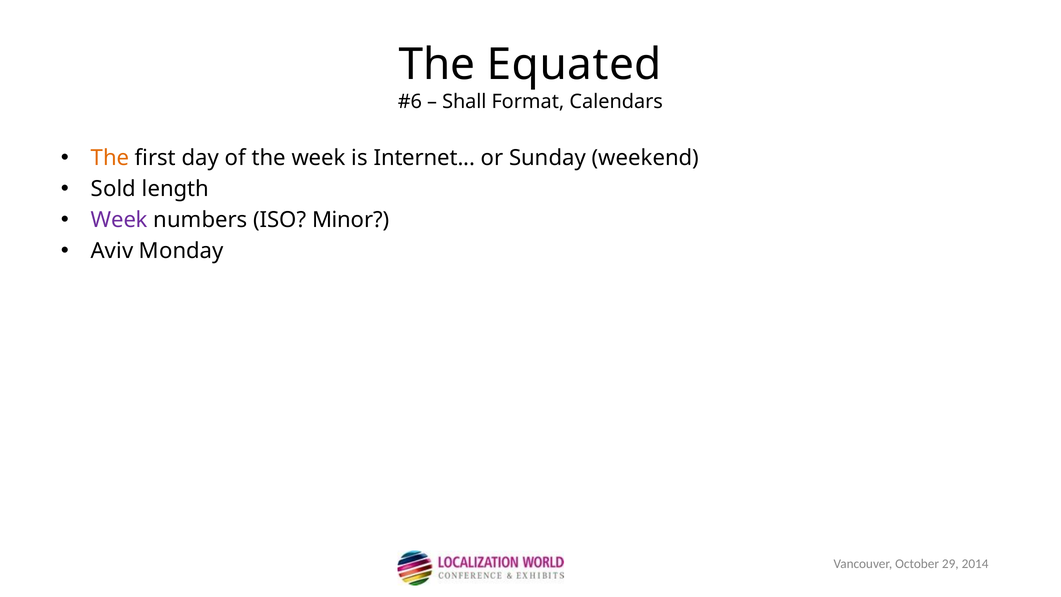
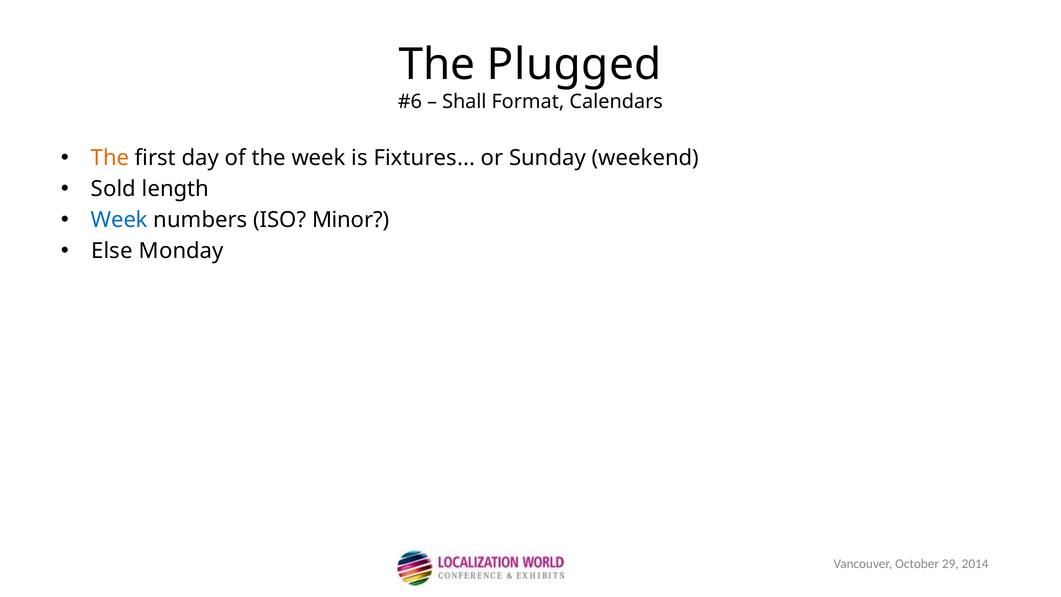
Equated: Equated -> Plugged (574, 65)
Internet: Internet -> Fixtures (424, 158)
Week colour: purple -> blue (119, 220)
Aviv: Aviv -> Else (112, 251)
